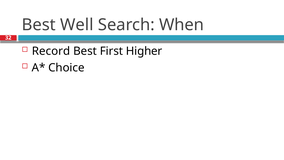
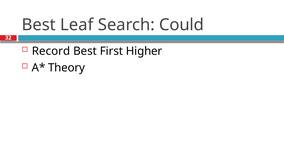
Well: Well -> Leaf (77, 25)
When: When -> Could (182, 25)
Choice: Choice -> Theory (66, 68)
